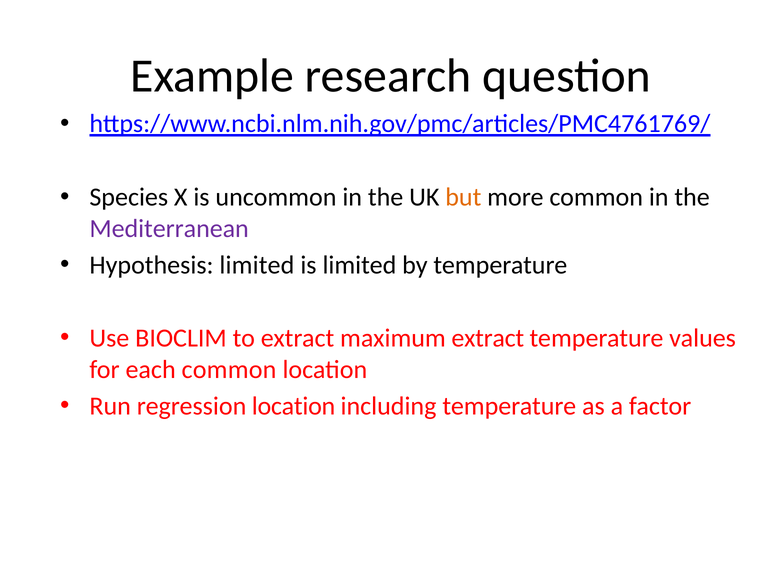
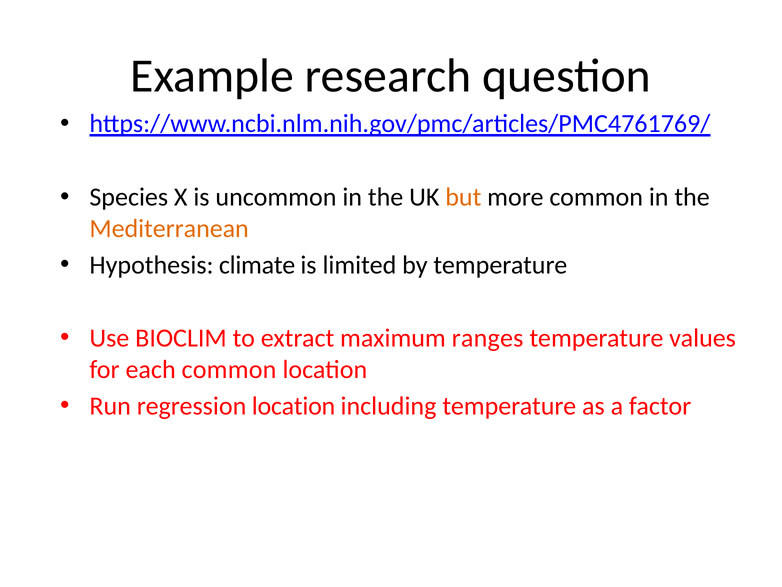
Mediterranean colour: purple -> orange (169, 228)
Hypothesis limited: limited -> climate (257, 265)
maximum extract: extract -> ranges (488, 338)
